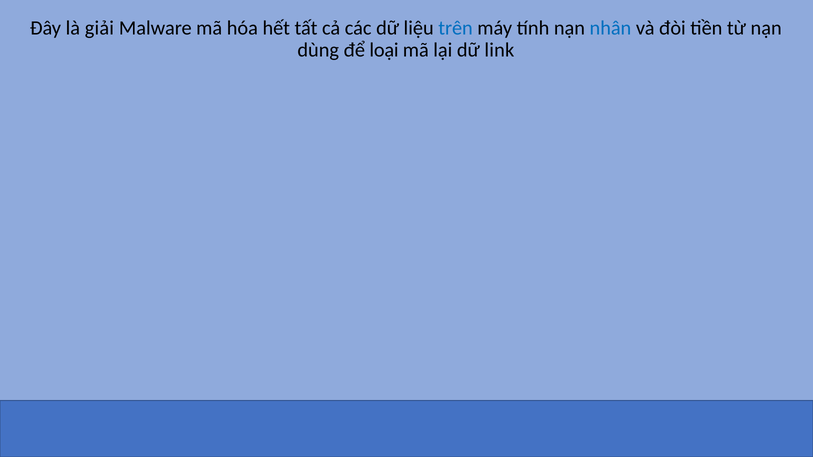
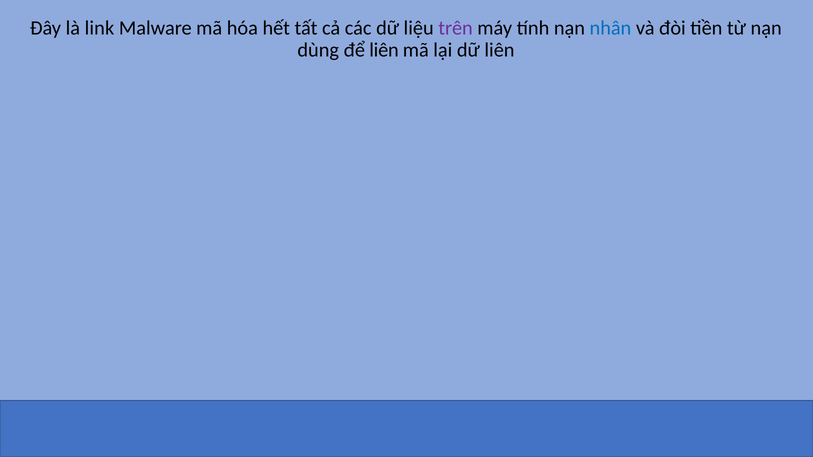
giải: giải -> link (99, 28)
trên colour: blue -> purple (456, 28)
để loại: loại -> liên (384, 50)
dữ link: link -> liên (499, 50)
